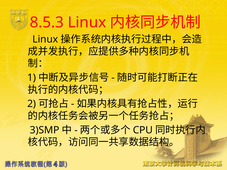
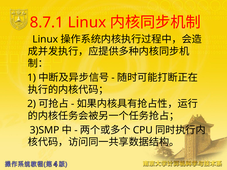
8.5.3: 8.5.3 -> 8.7.1 (47, 22)
